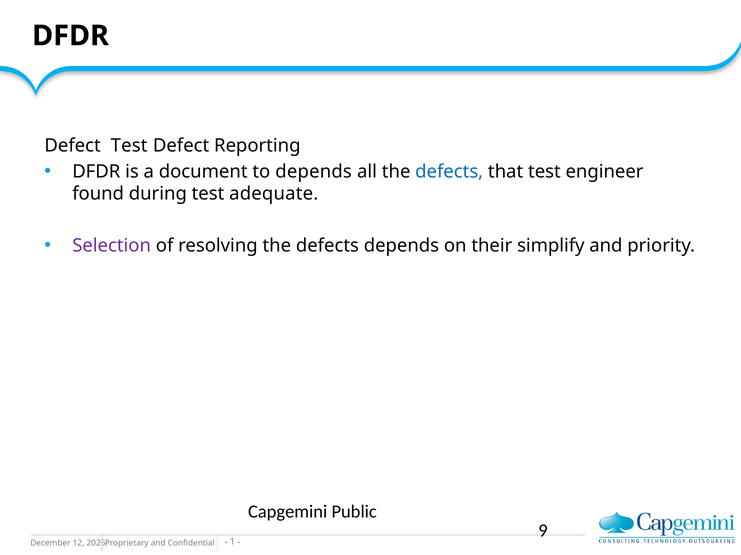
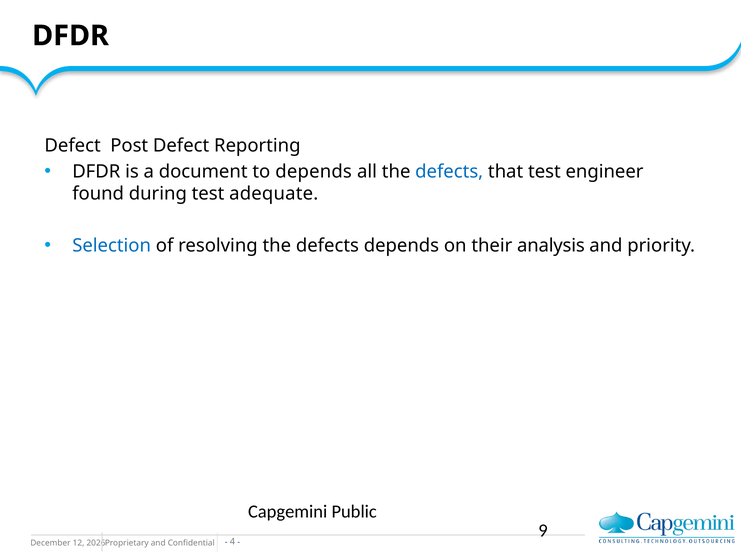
Defect Test: Test -> Post (129, 146)
Selection colour: purple -> blue (112, 246)
simplify: simplify -> analysis (551, 246)
1: 1 -> 4 (232, 542)
